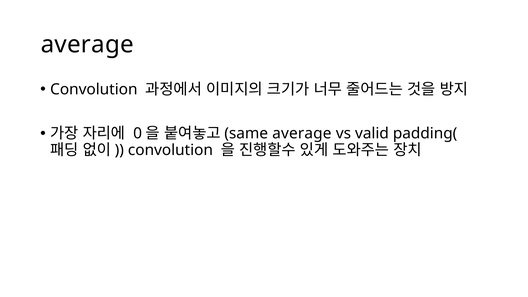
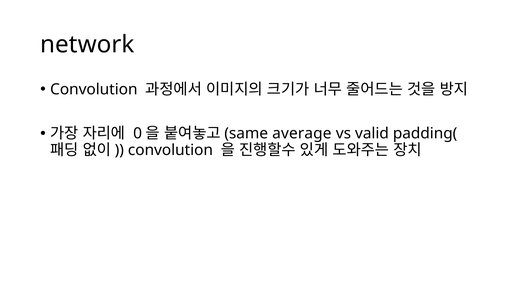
average: average -> network (87, 44)
